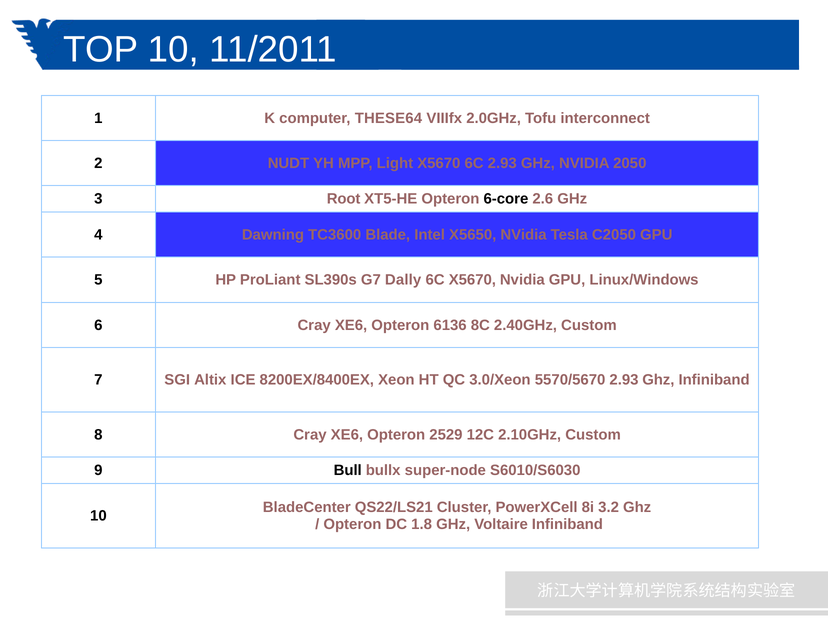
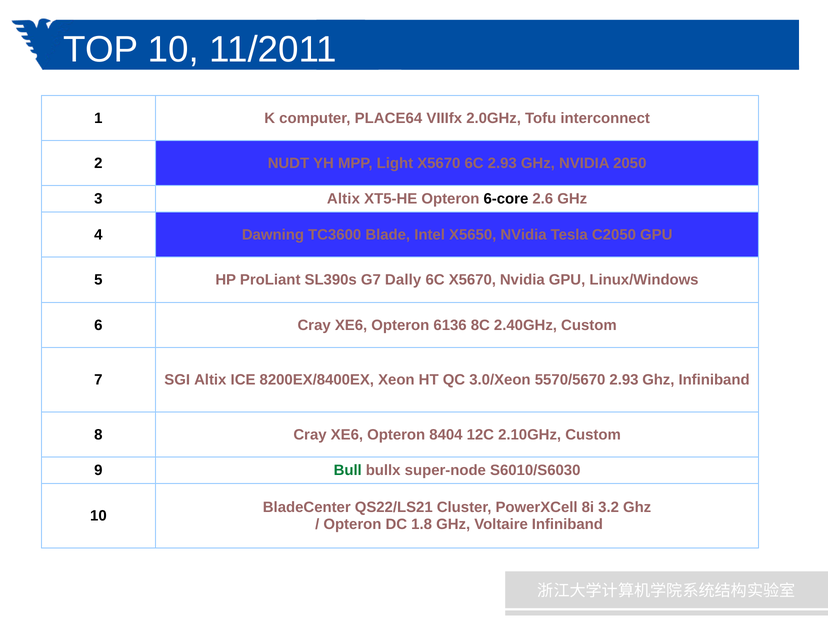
THESE64: THESE64 -> PLACE64 (388, 118)
3 Root: Root -> Altix (343, 199)
2529: 2529 -> 8404 (446, 435)
Bull colour: black -> green (348, 470)
